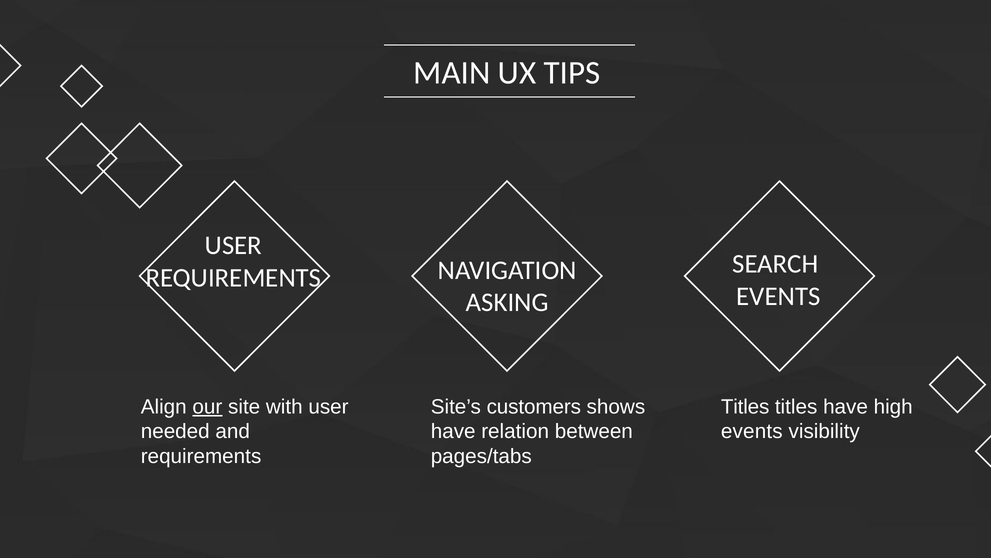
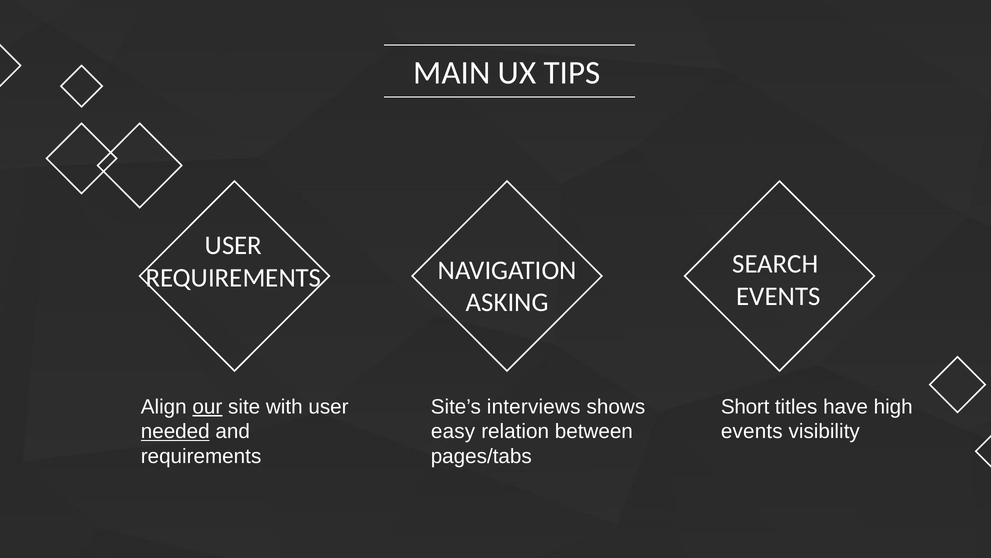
customers: customers -> interviews (534, 406)
Titles: Titles -> Short (745, 406)
needed underline: none -> present (175, 431)
have: have -> easy (453, 431)
